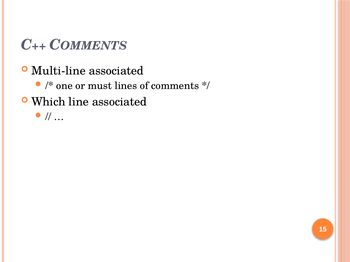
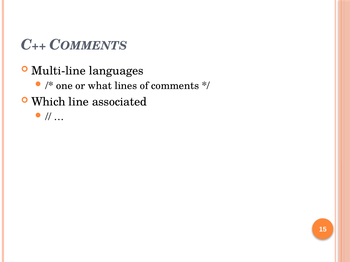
Multi-line associated: associated -> languages (116, 71)
must: must -> what (100, 86)
